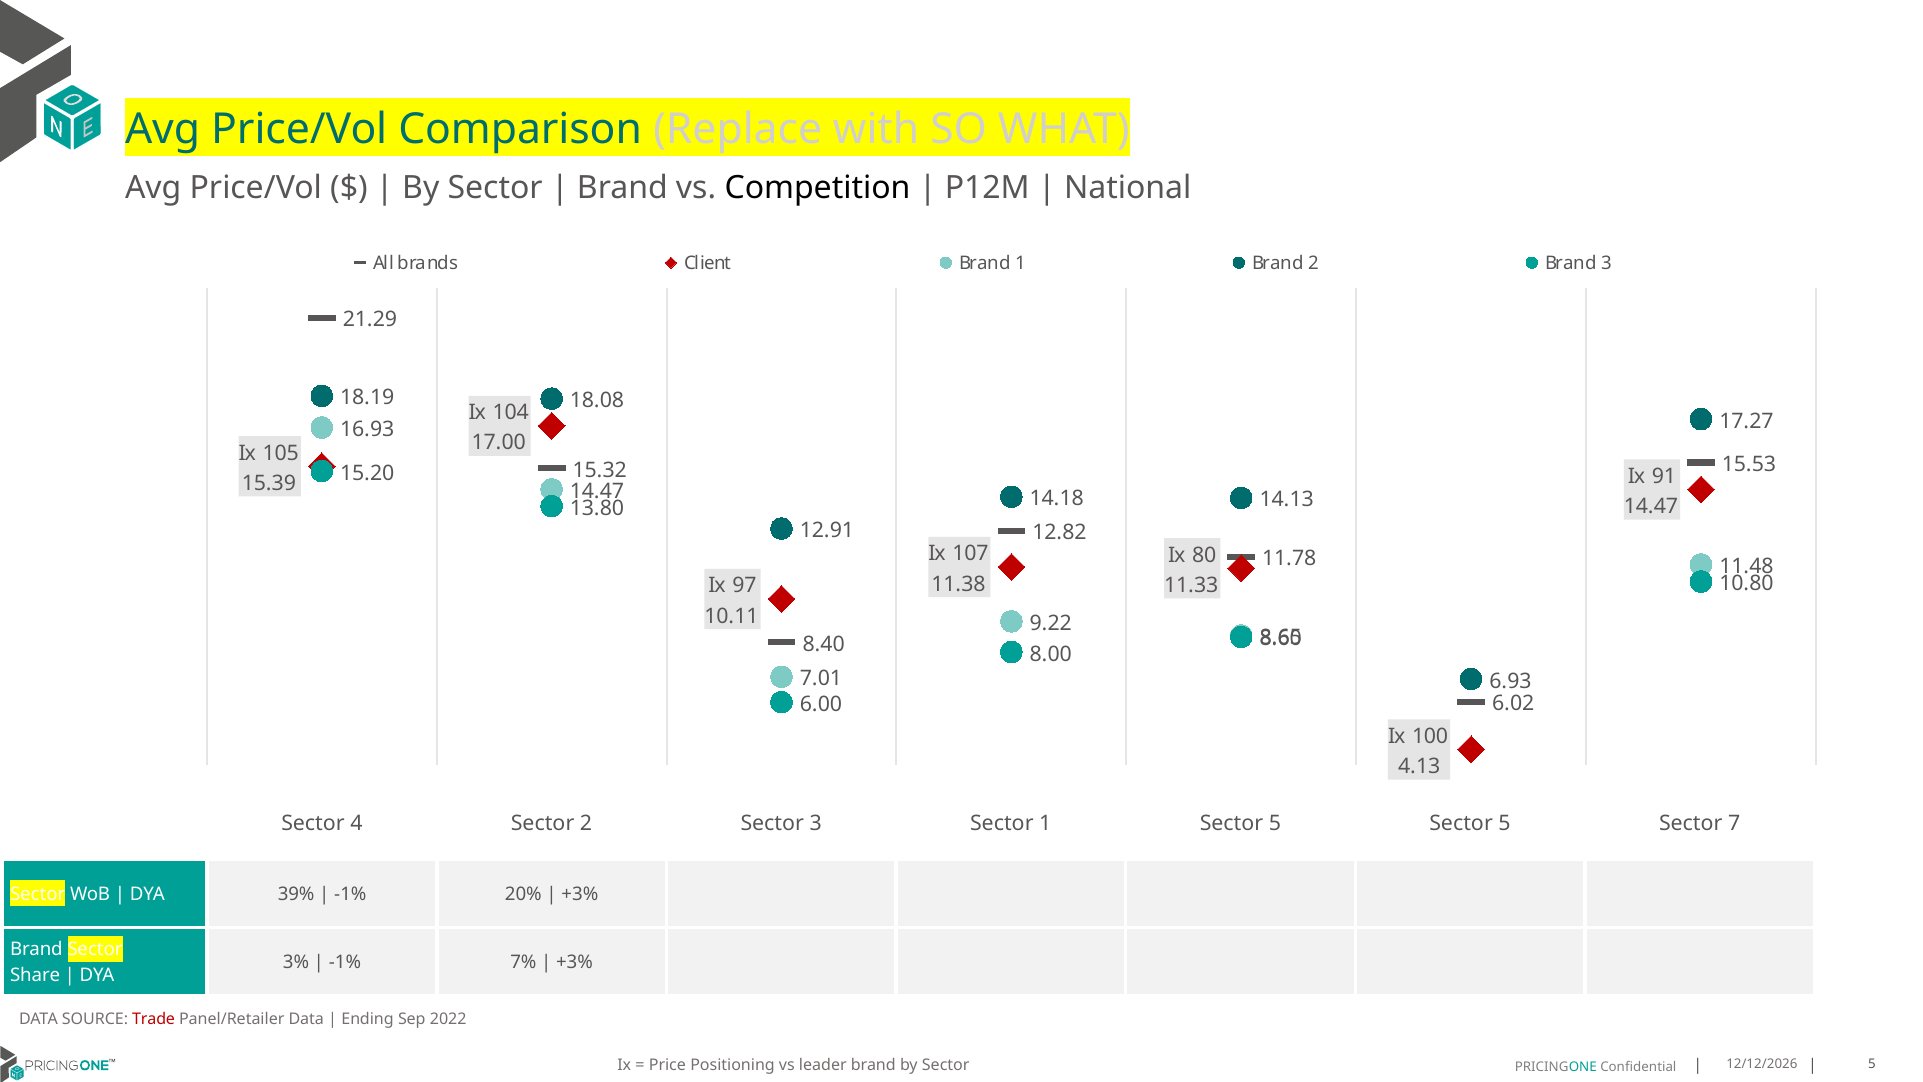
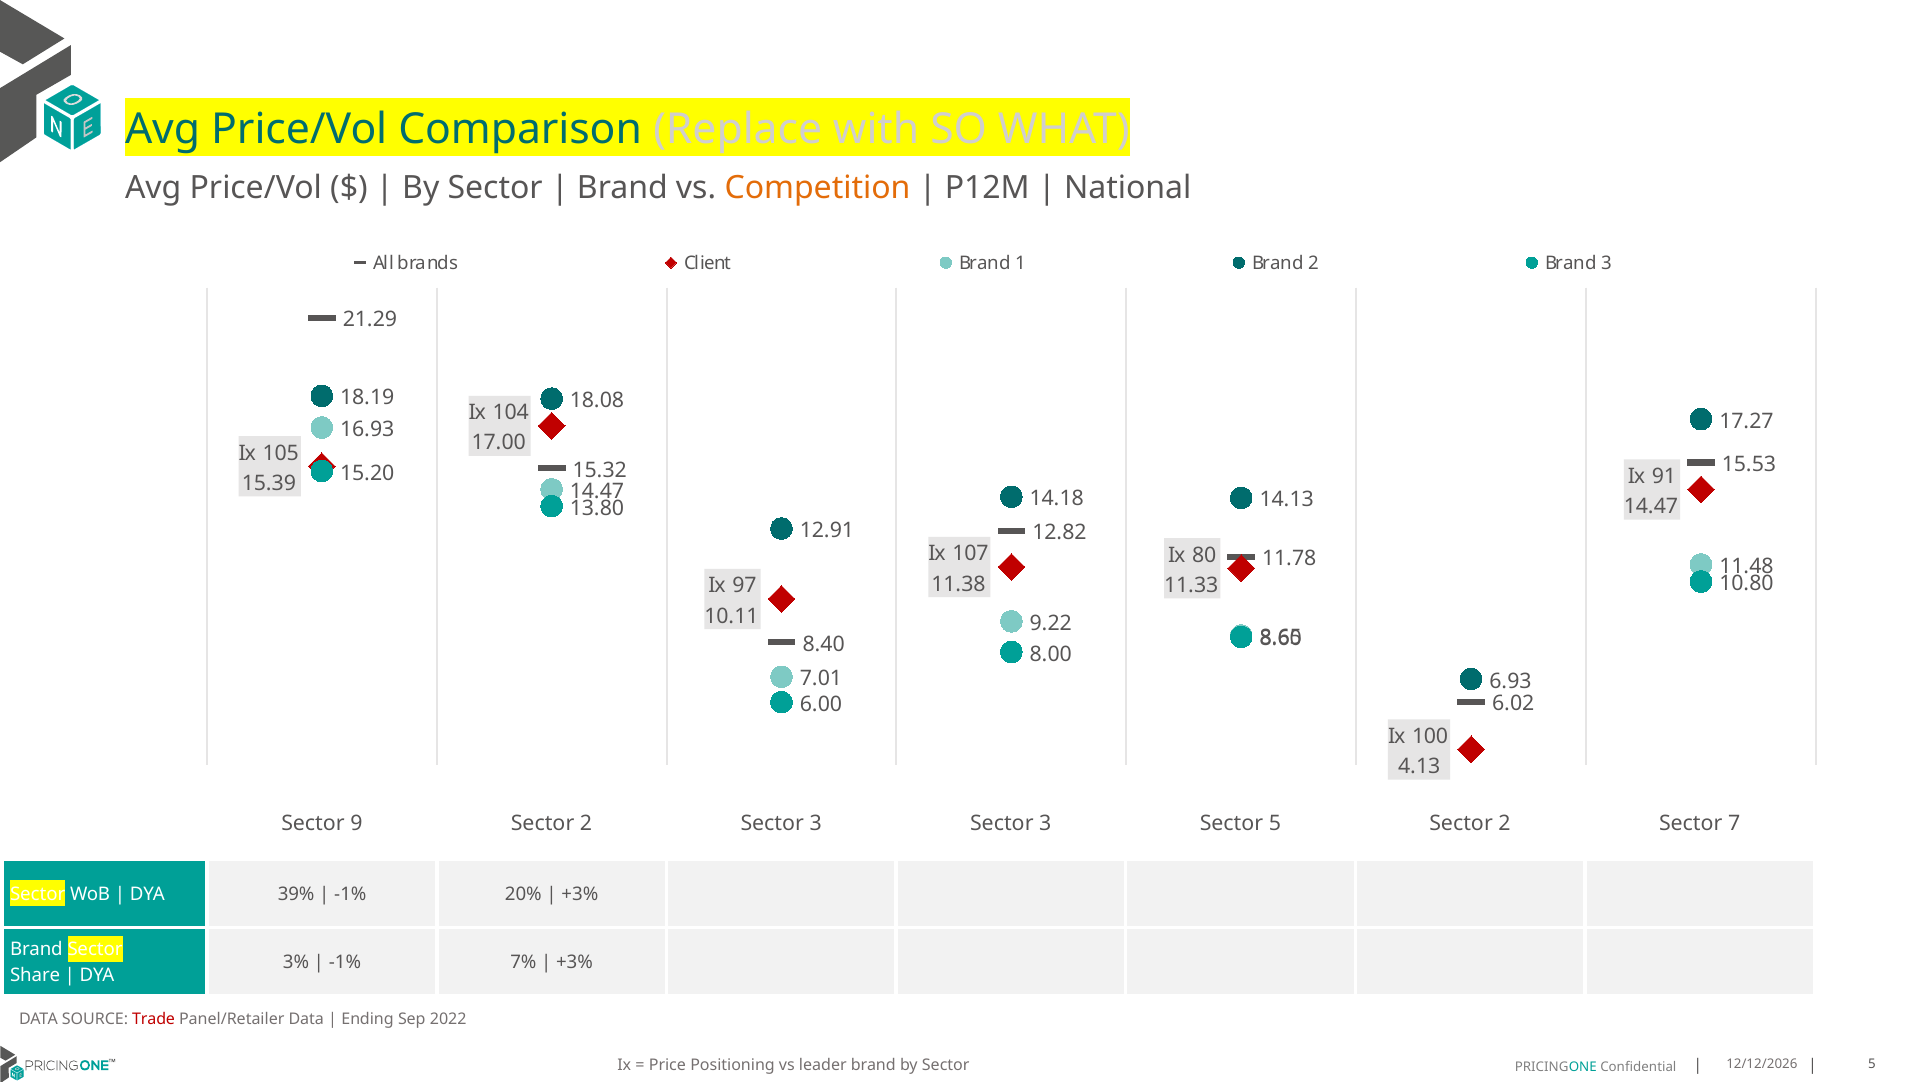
Competition colour: black -> orange (818, 187)
4: 4 -> 9 (356, 823)
3 Sector 1: 1 -> 3 (1045, 823)
5 Sector 5: 5 -> 2 (1505, 823)
